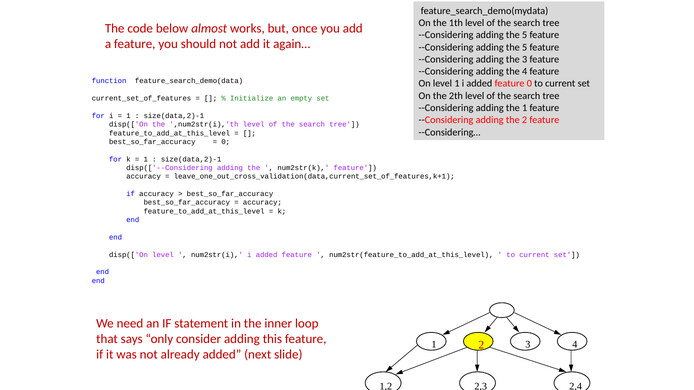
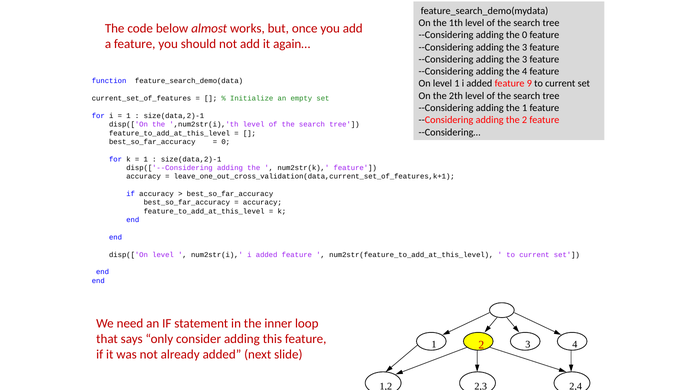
5: 5 -> 0 (525, 35)
5: 5 -> 3 (525, 47)
feature 0: 0 -> 9 (529, 84)
